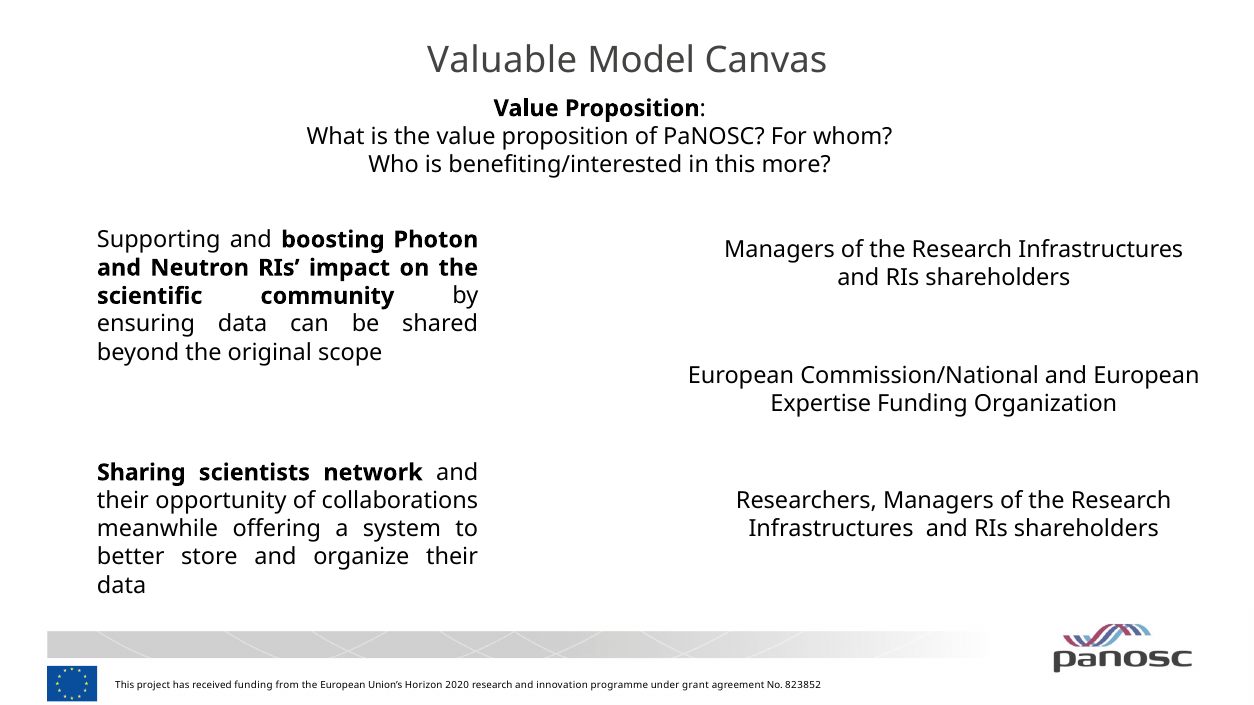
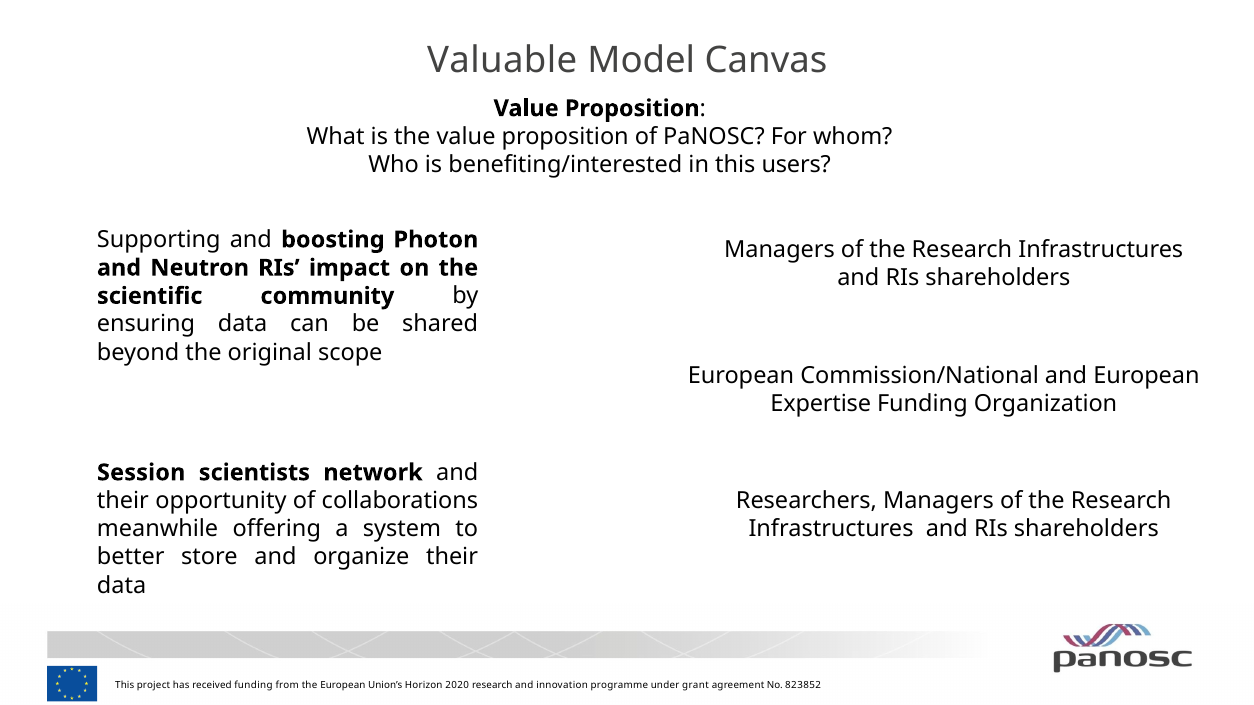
more: more -> users (796, 165)
Sharing: Sharing -> Session (141, 473)
